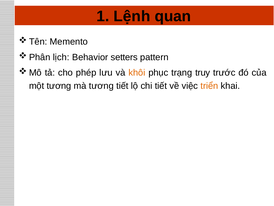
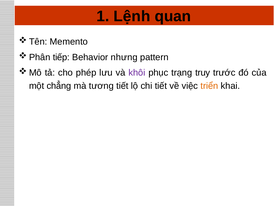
lịch: lịch -> tiếp (61, 57)
setters: setters -> nhưng (124, 57)
khôi colour: orange -> purple (137, 73)
một tương: tương -> chẳng (59, 86)
